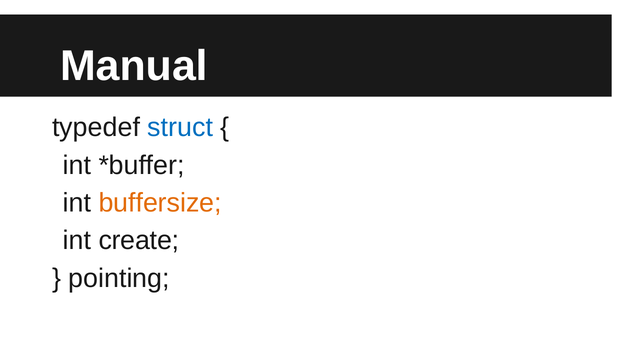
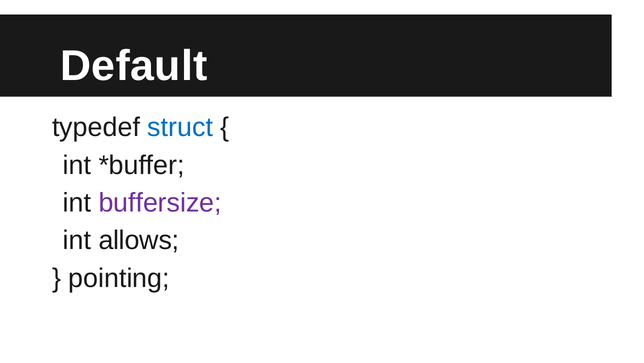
Manual: Manual -> Default (134, 66)
buffersize colour: orange -> purple (160, 202)
create: create -> allows (139, 240)
